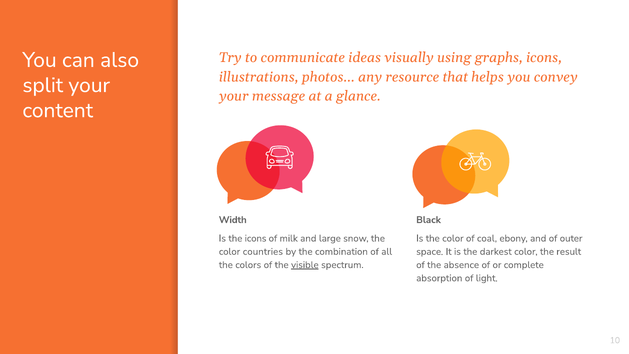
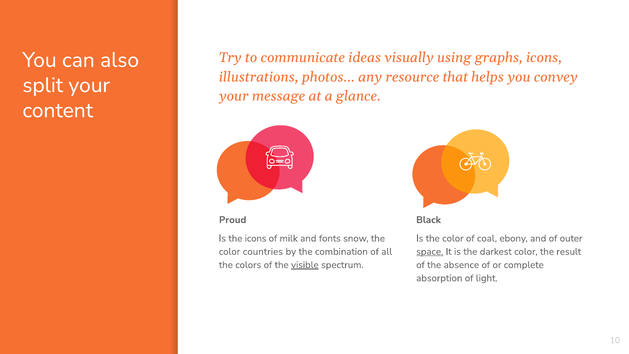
Width: Width -> Proud (233, 220)
large: large -> fonts (330, 238)
space underline: none -> present (430, 251)
